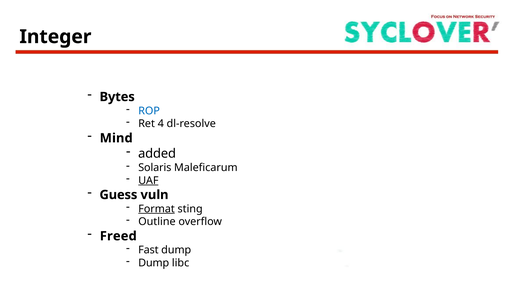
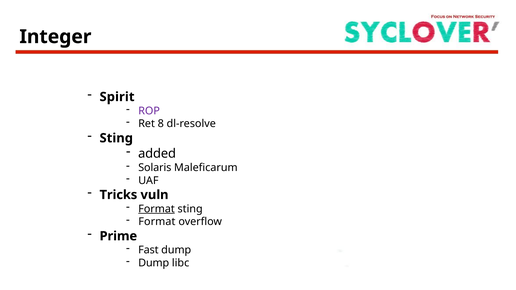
Bytes: Bytes -> Spirit (117, 97)
ROP colour: blue -> purple (149, 111)
4: 4 -> 8 (161, 124)
Mind: Mind -> Sting (116, 138)
UAF underline: present -> none (148, 181)
Guess: Guess -> Tricks (118, 195)
Outline: Outline -> Format (157, 222)
Freed: Freed -> Prime (118, 236)
